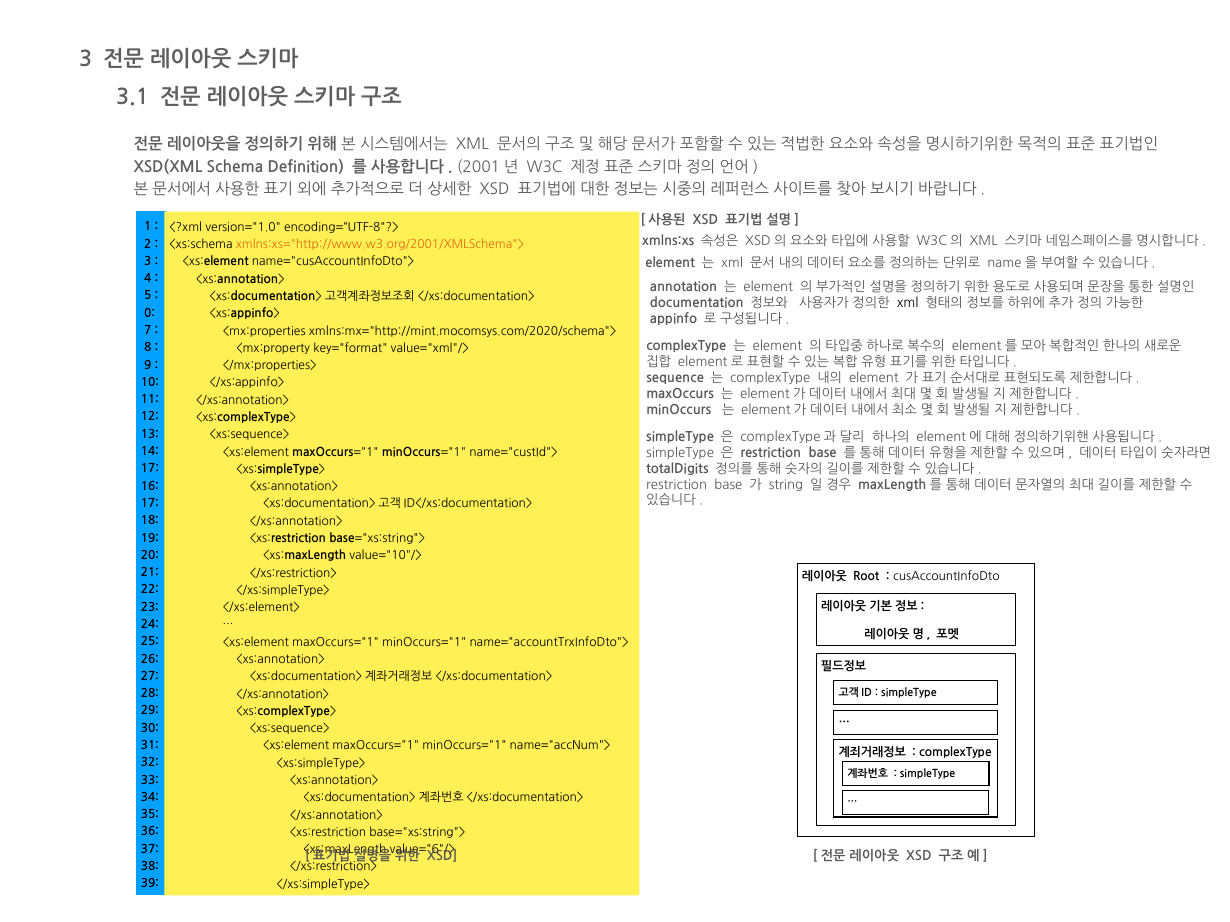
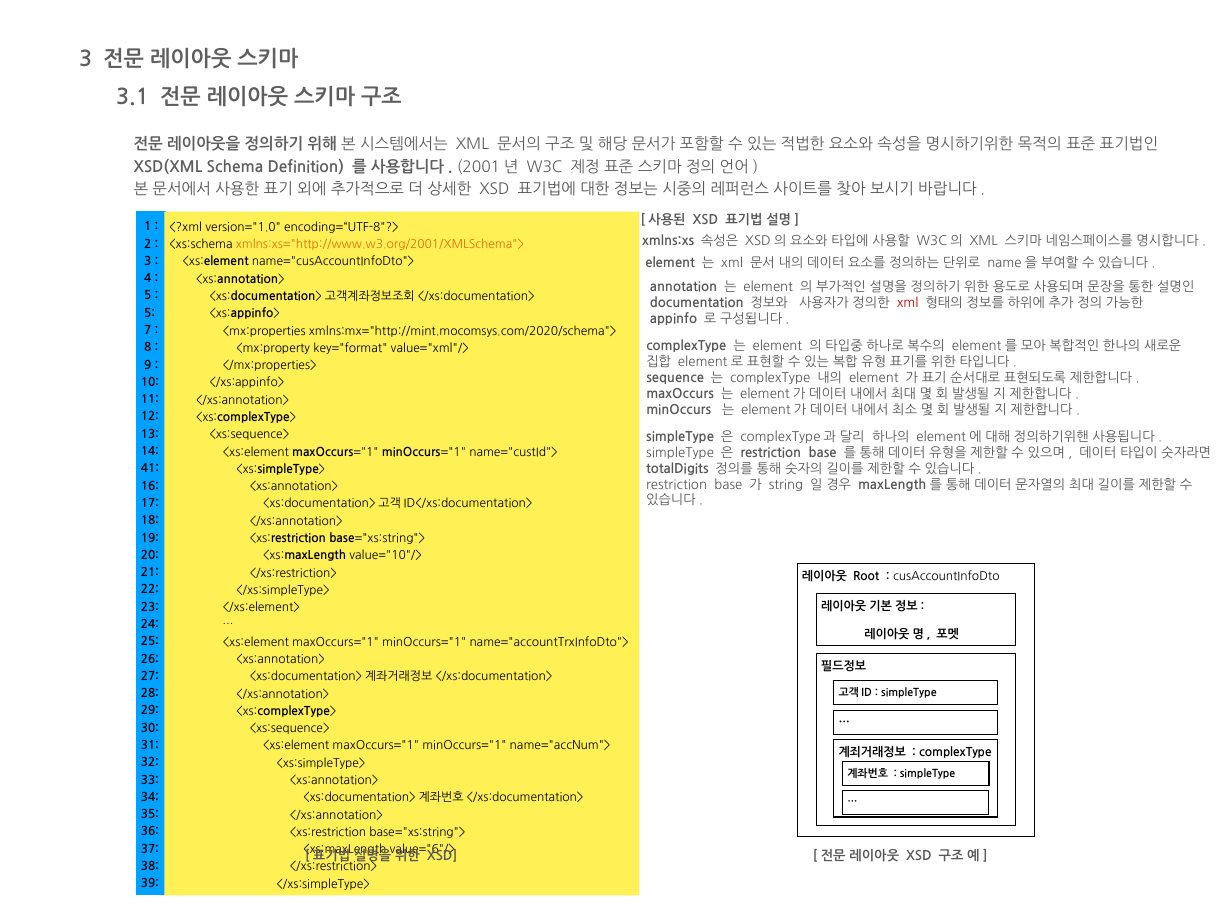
xml colour: black -> red (908, 303)
0: 0 -> 5 (150, 313)
17: 17 -> 41 (150, 469)
